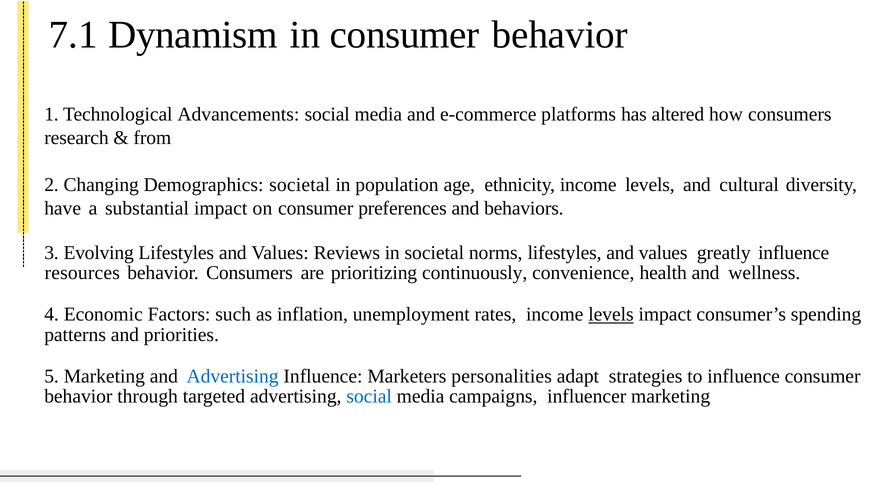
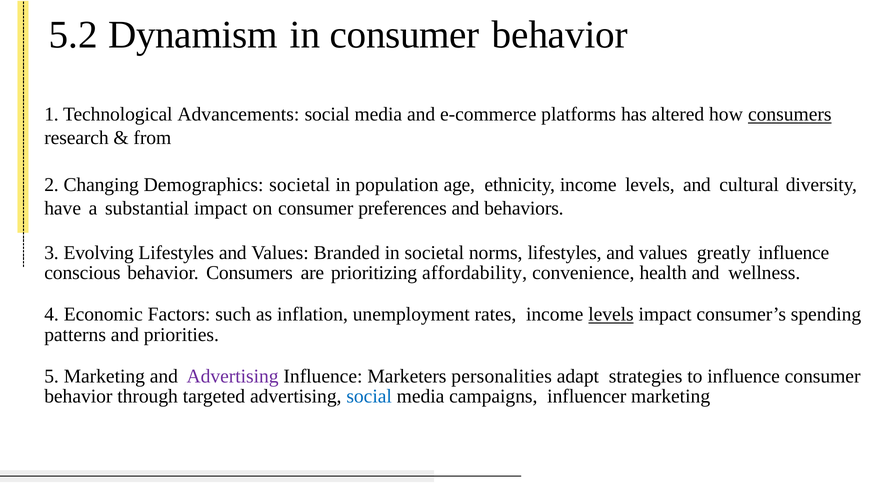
7.1: 7.1 -> 5.2 (73, 35)
consumers underline: none -> present (790, 115)
Reviews: Reviews -> Branded (347, 253)
resources: resources -> conscious (82, 273)
continuously: continuously -> affordability (475, 273)
Advertising colour: blue -> purple (233, 377)
